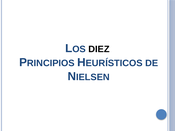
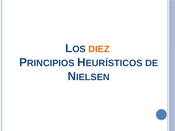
DIEZ colour: black -> orange (99, 49)
